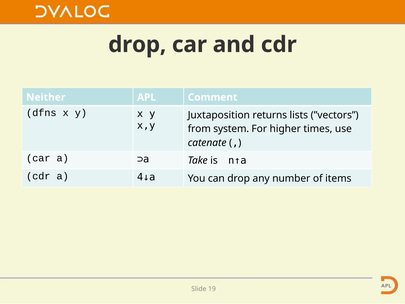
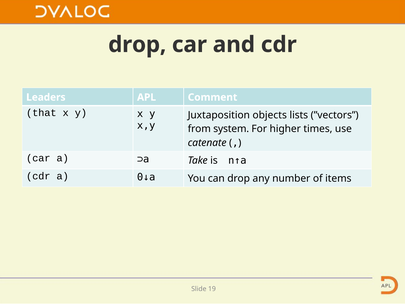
Neither: Neither -> Leaders (46, 97)
dfns: dfns -> that (41, 113)
returns: returns -> objects (270, 115)
4↓a: 4↓a -> 0↓a (146, 177)
